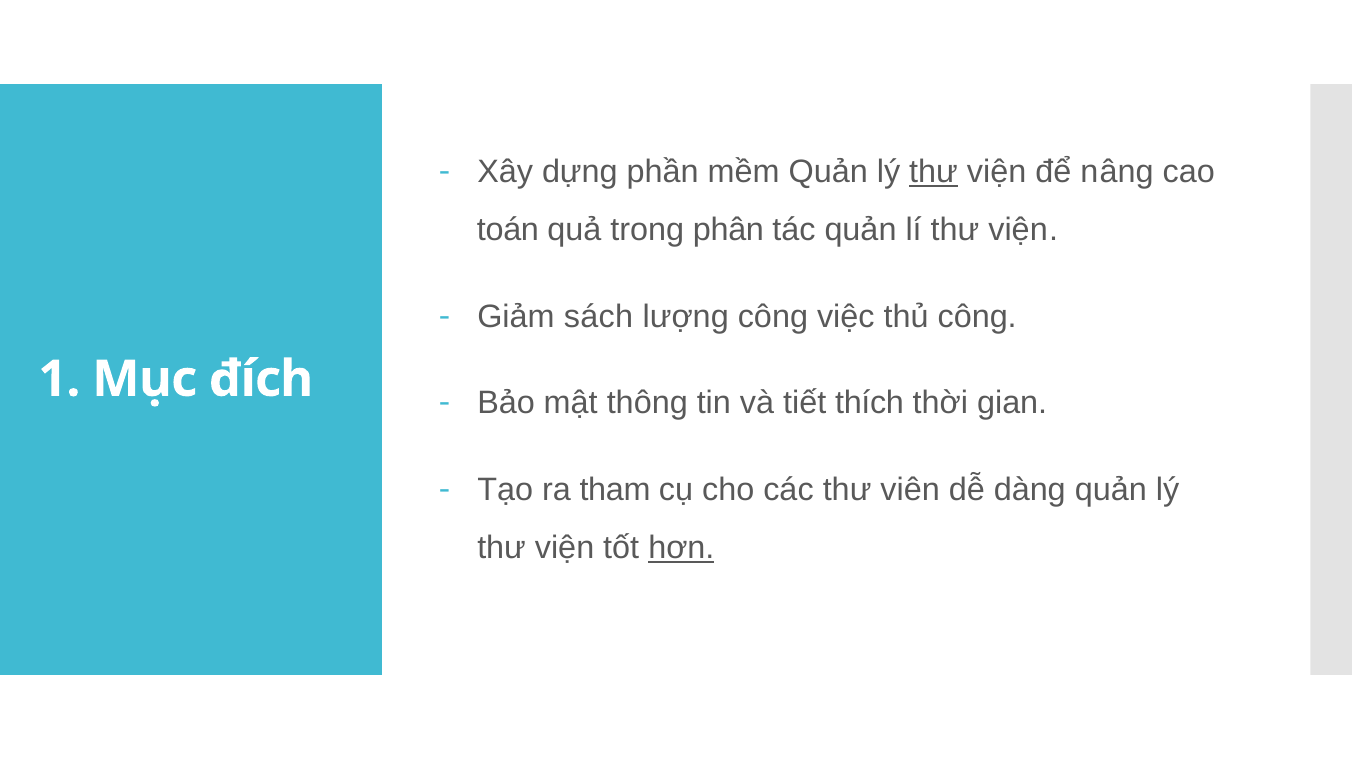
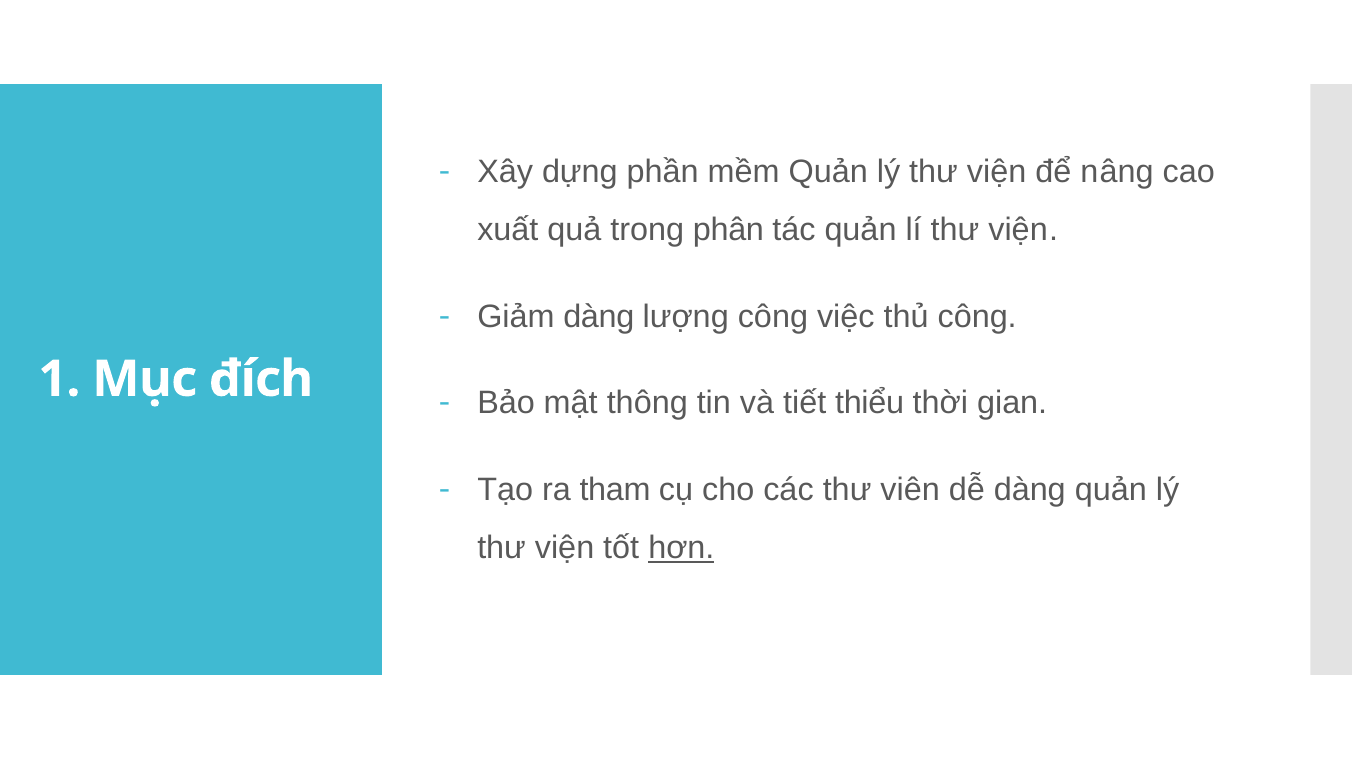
thư underline: present -> none (934, 172)
toán: toán -> xuất (508, 230)
Giảm sách: sách -> dàng (599, 317)
thích: thích -> thiểu (870, 403)
